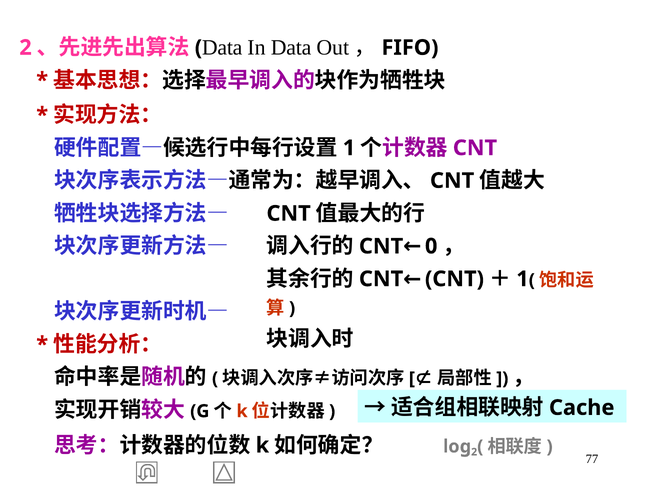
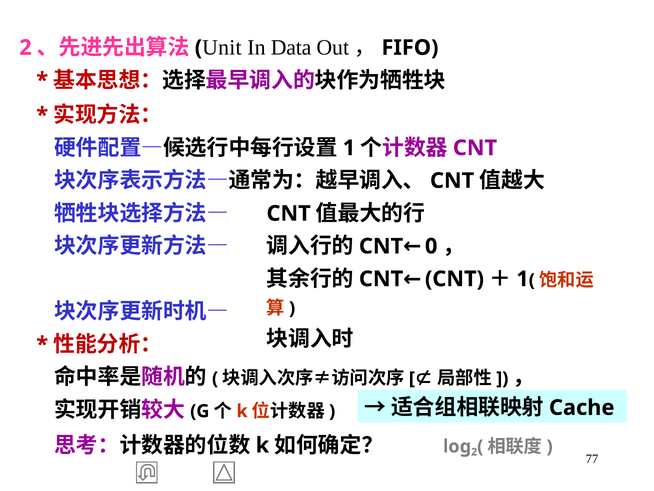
Data: Data -> Unit (222, 48)
